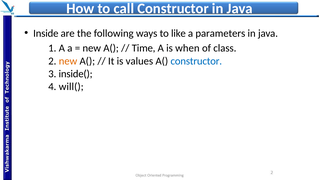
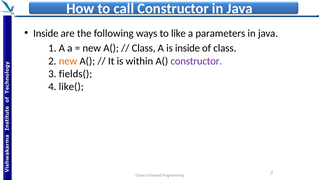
Time: Time -> Class (144, 48)
is when: when -> inside (188, 48)
values: values -> within (139, 61)
constructor colour: blue -> purple (196, 61)
inside(: inside( -> fields( (76, 74)
will(: will( -> like( (71, 86)
